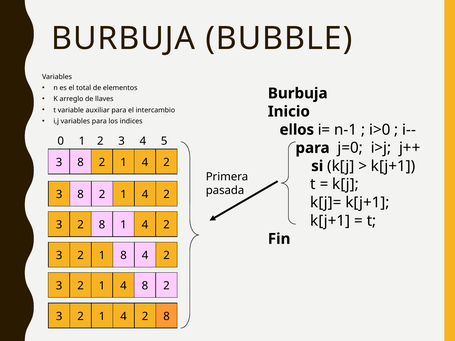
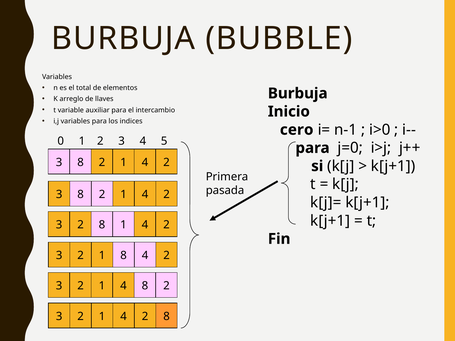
ellos: ellos -> cero (297, 130)
